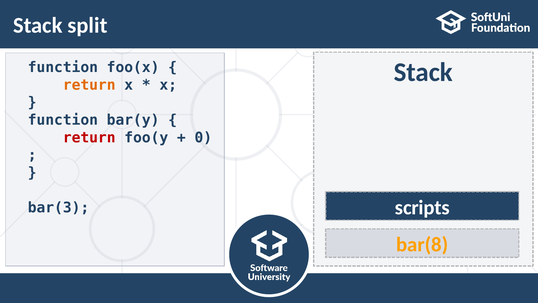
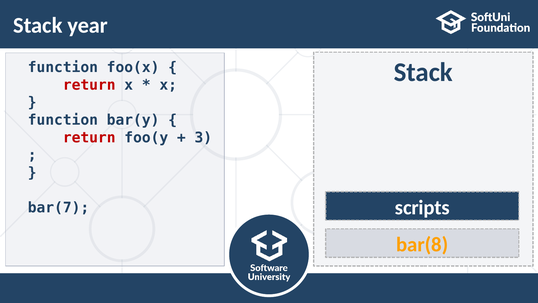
split: split -> year (88, 25)
return colour: orange -> red (89, 85)
0: 0 -> 3 (203, 137)
bar(3: bar(3 -> bar(7 (58, 208)
